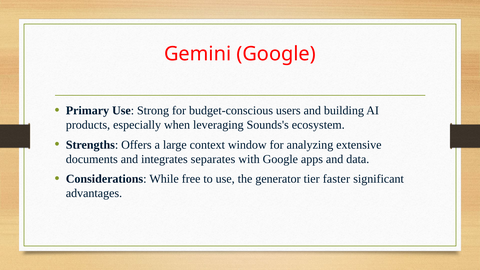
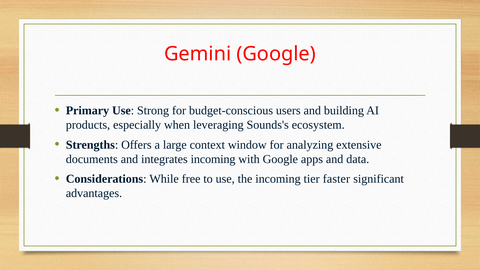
integrates separates: separates -> incoming (213, 159)
the generator: generator -> incoming (278, 179)
